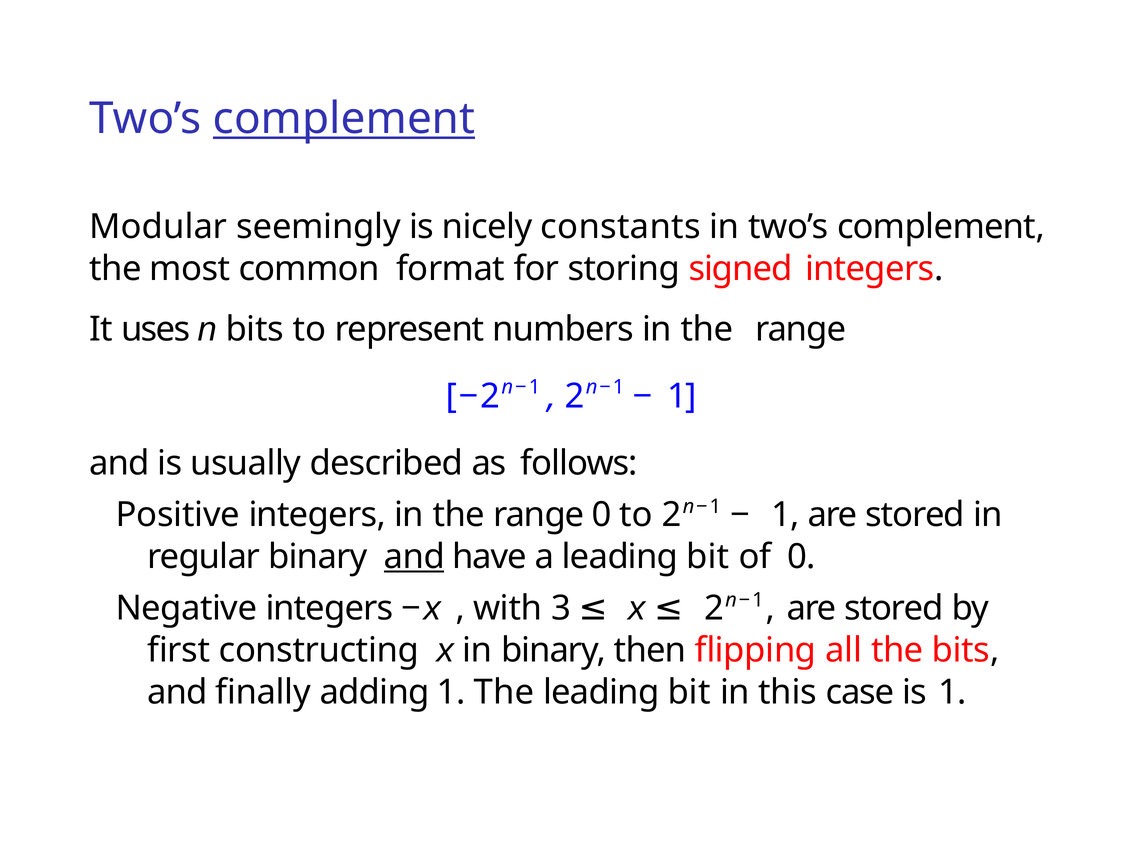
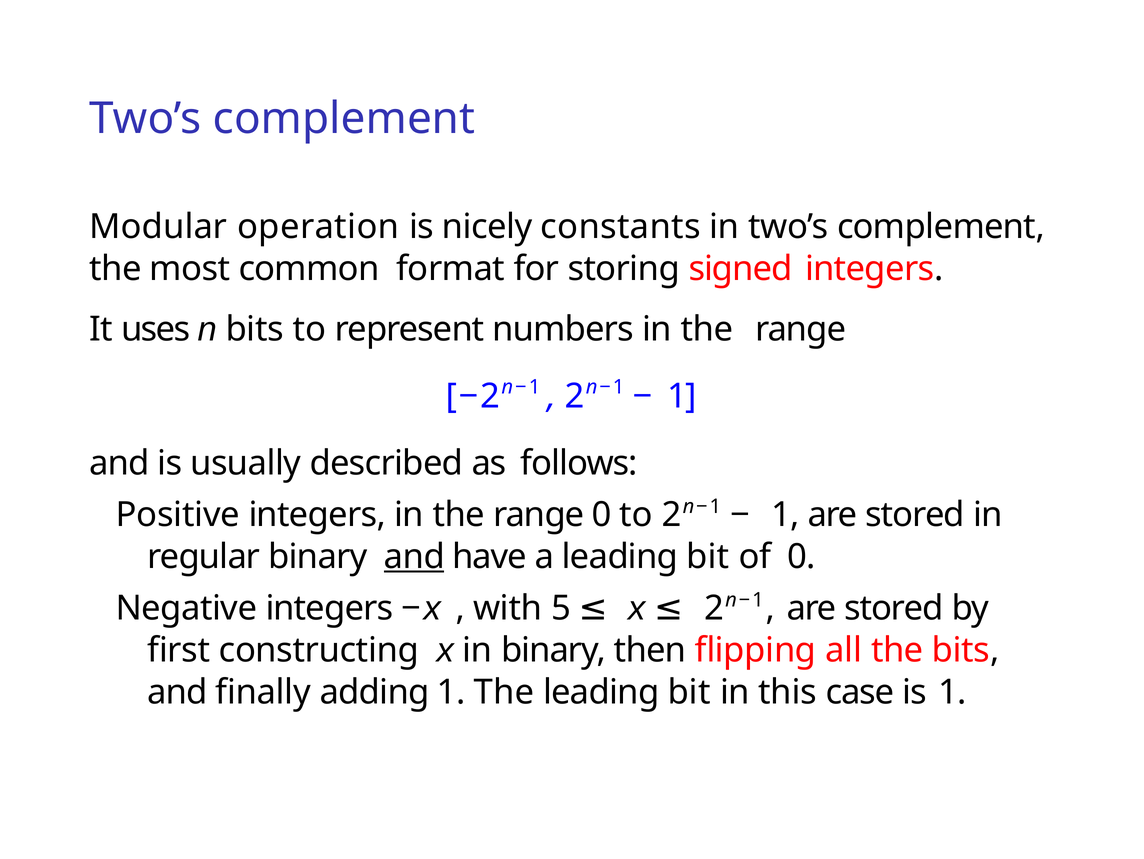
complement underline: present -> none (344, 119)
seemingly: seemingly -> operation (318, 227)
3: 3 -> 5 (561, 608)
